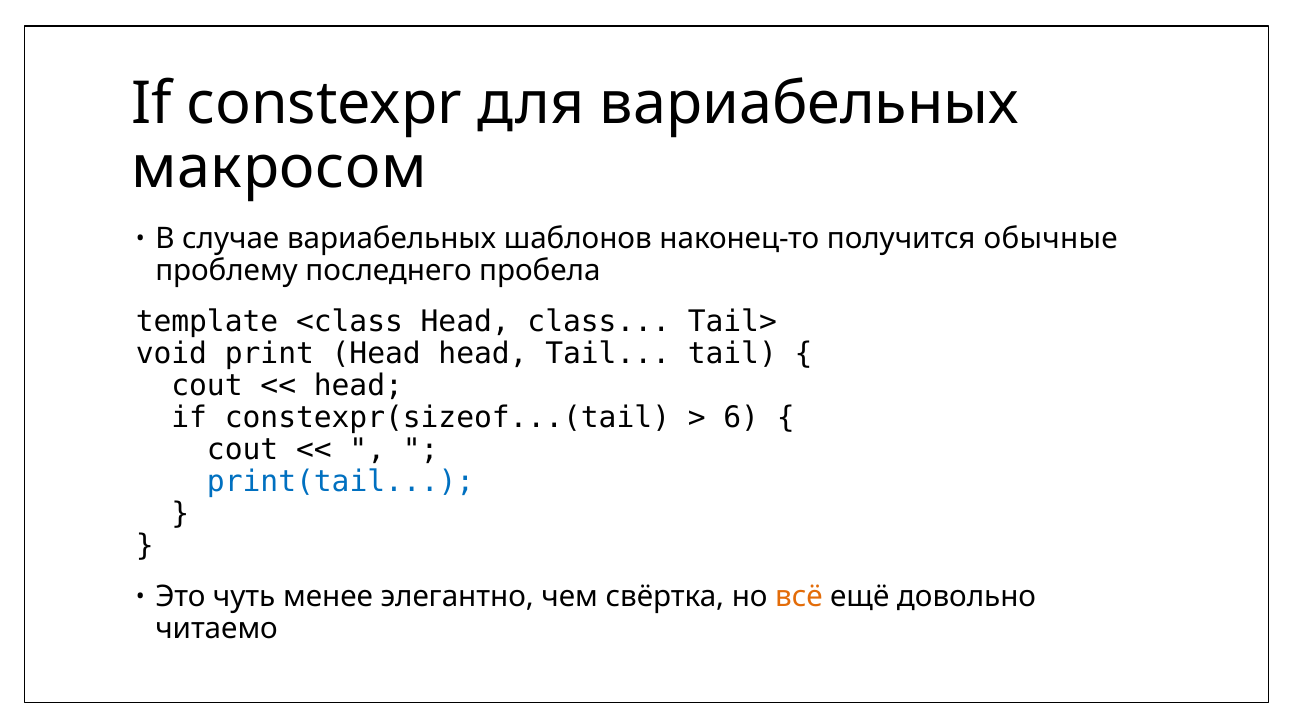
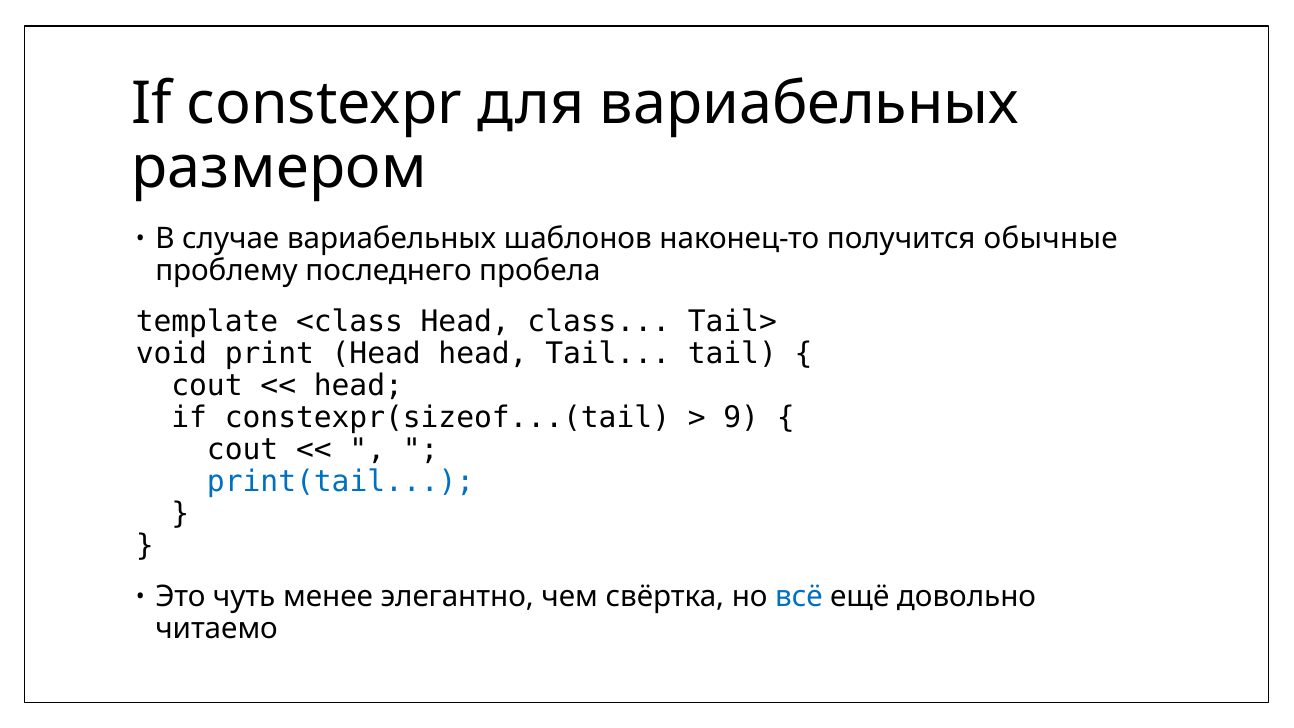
макросом: макросом -> размером (279, 168)
6: 6 -> 9 (741, 418)
всё colour: orange -> blue (799, 597)
